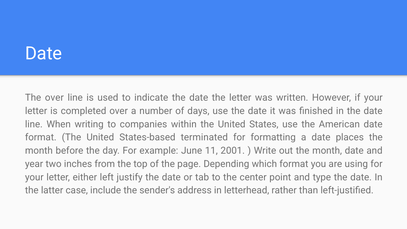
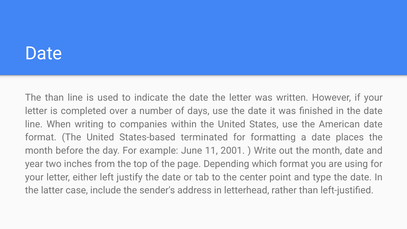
The over: over -> than (54, 98)
